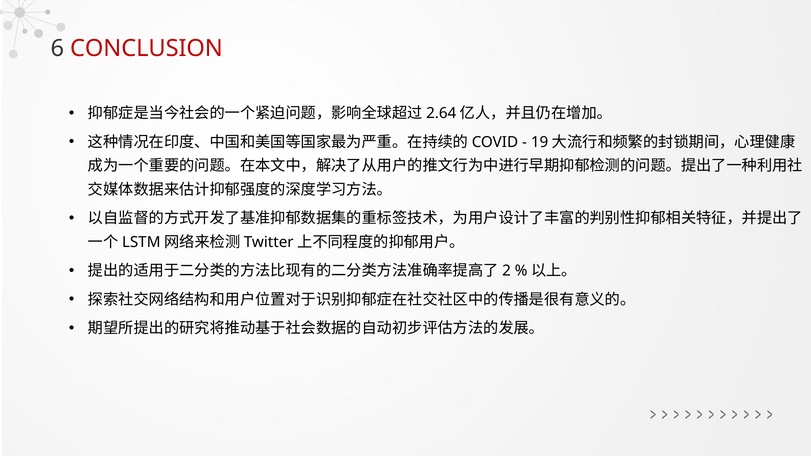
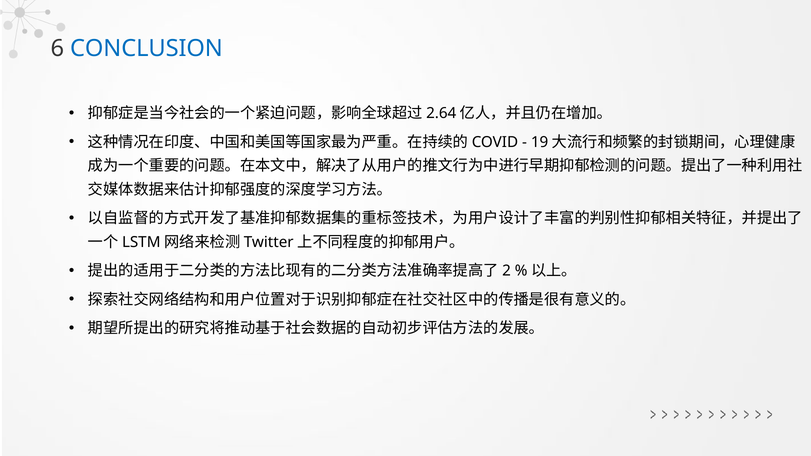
CONCLUSION colour: red -> blue (146, 48)
